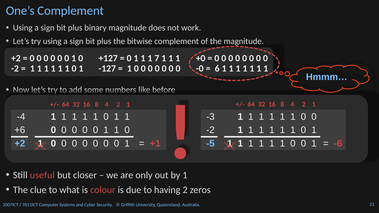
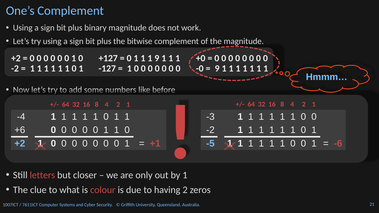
1 7: 7 -> 9 (157, 58)
6: 6 -> 9 (217, 69)
useful: useful -> letters (42, 175)
